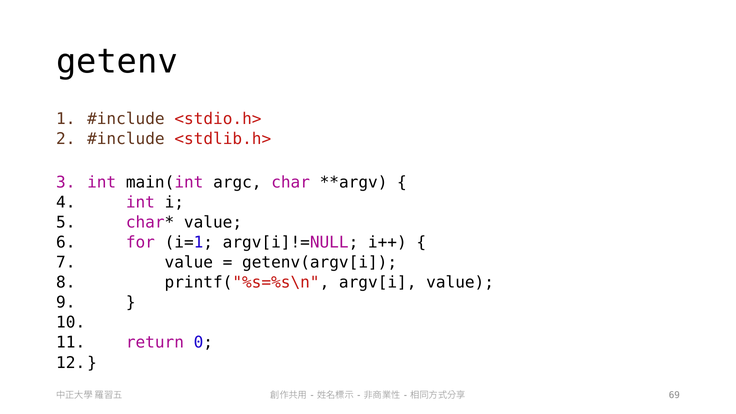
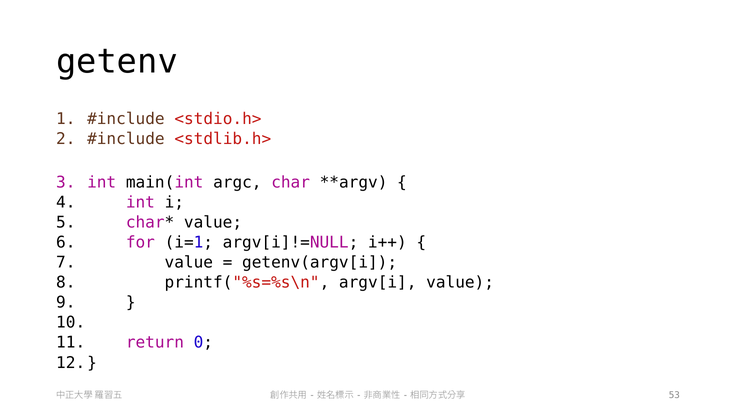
69: 69 -> 53 (674, 395)
